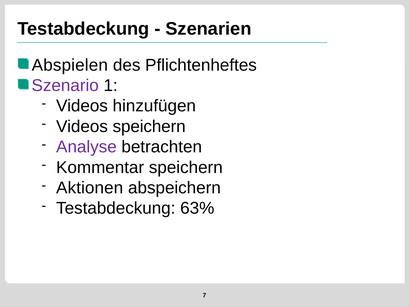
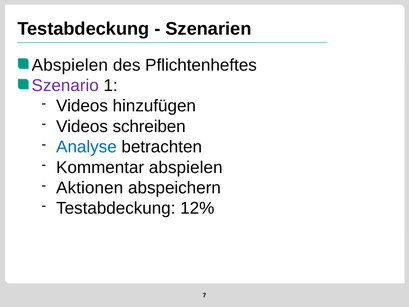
Videos speichern: speichern -> schreiben (149, 126)
Analyse colour: purple -> blue (86, 147)
Kommentar speichern: speichern -> abspielen (186, 167)
63%: 63% -> 12% (197, 208)
